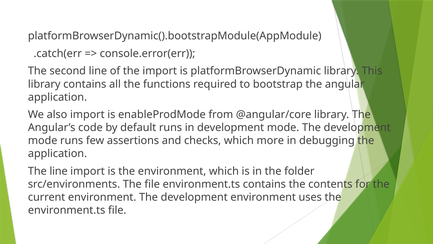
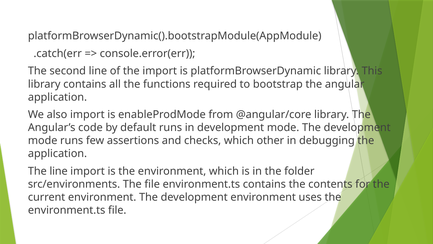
more: more -> other (270, 140)
